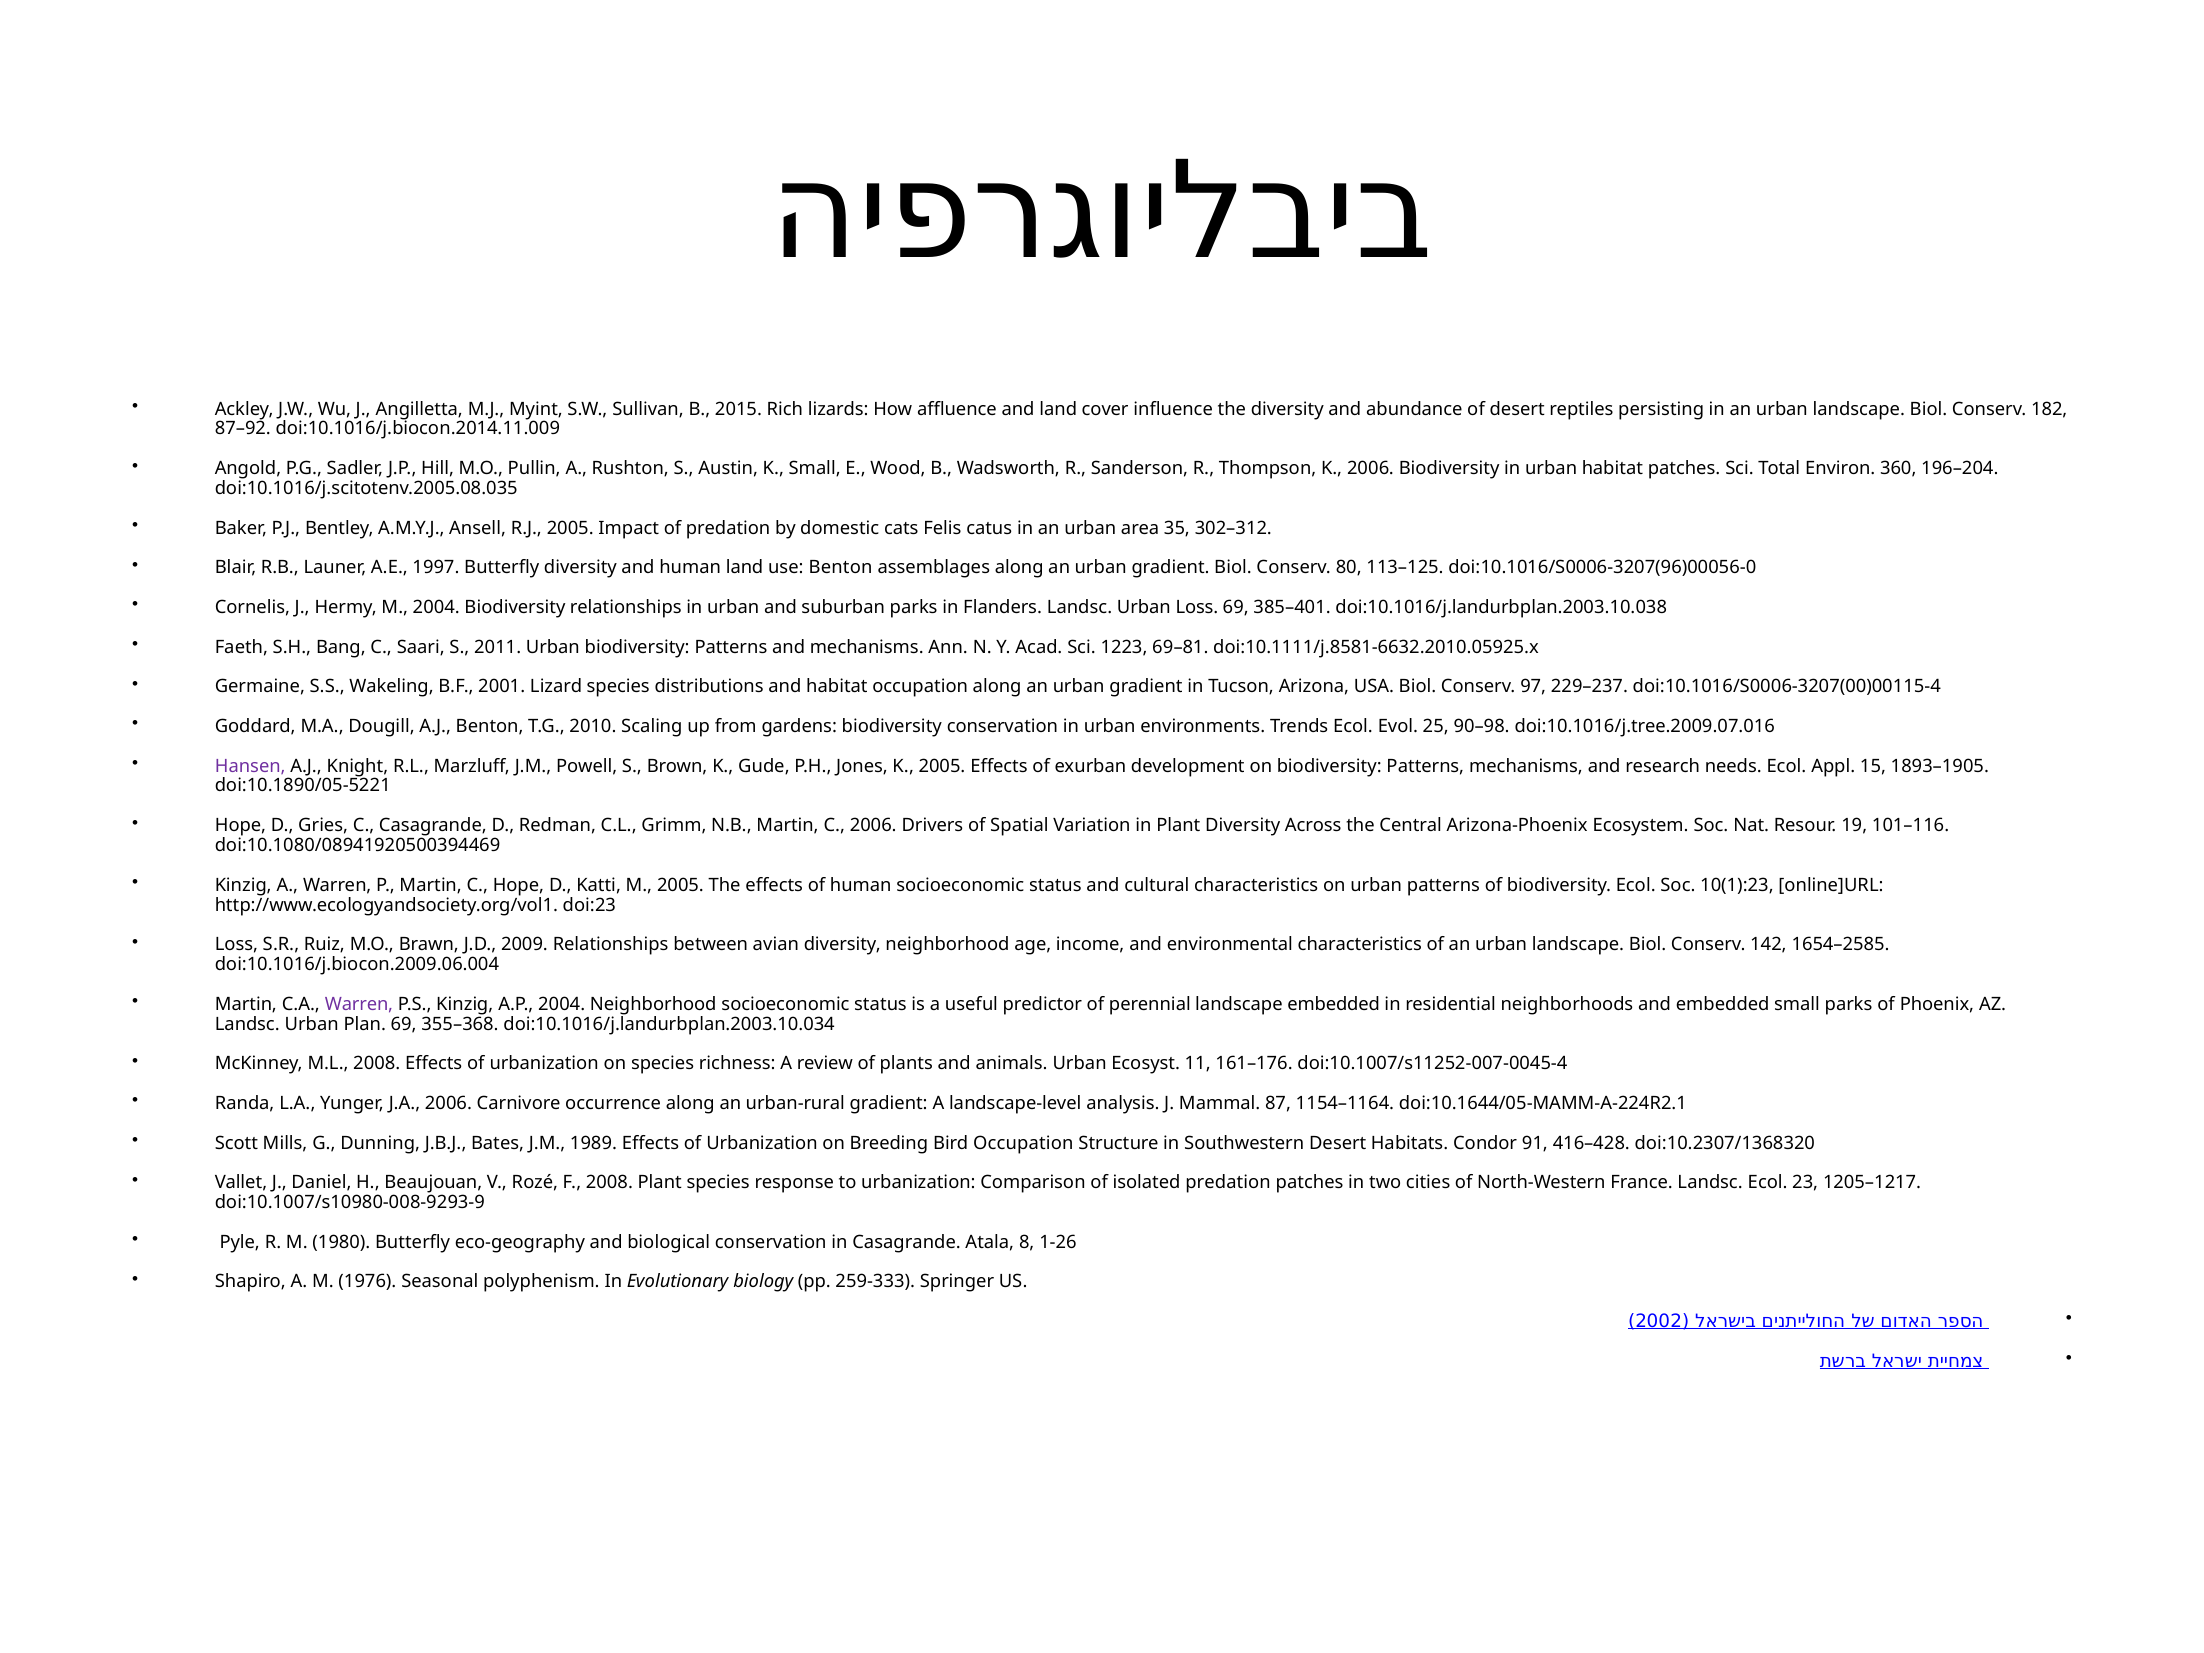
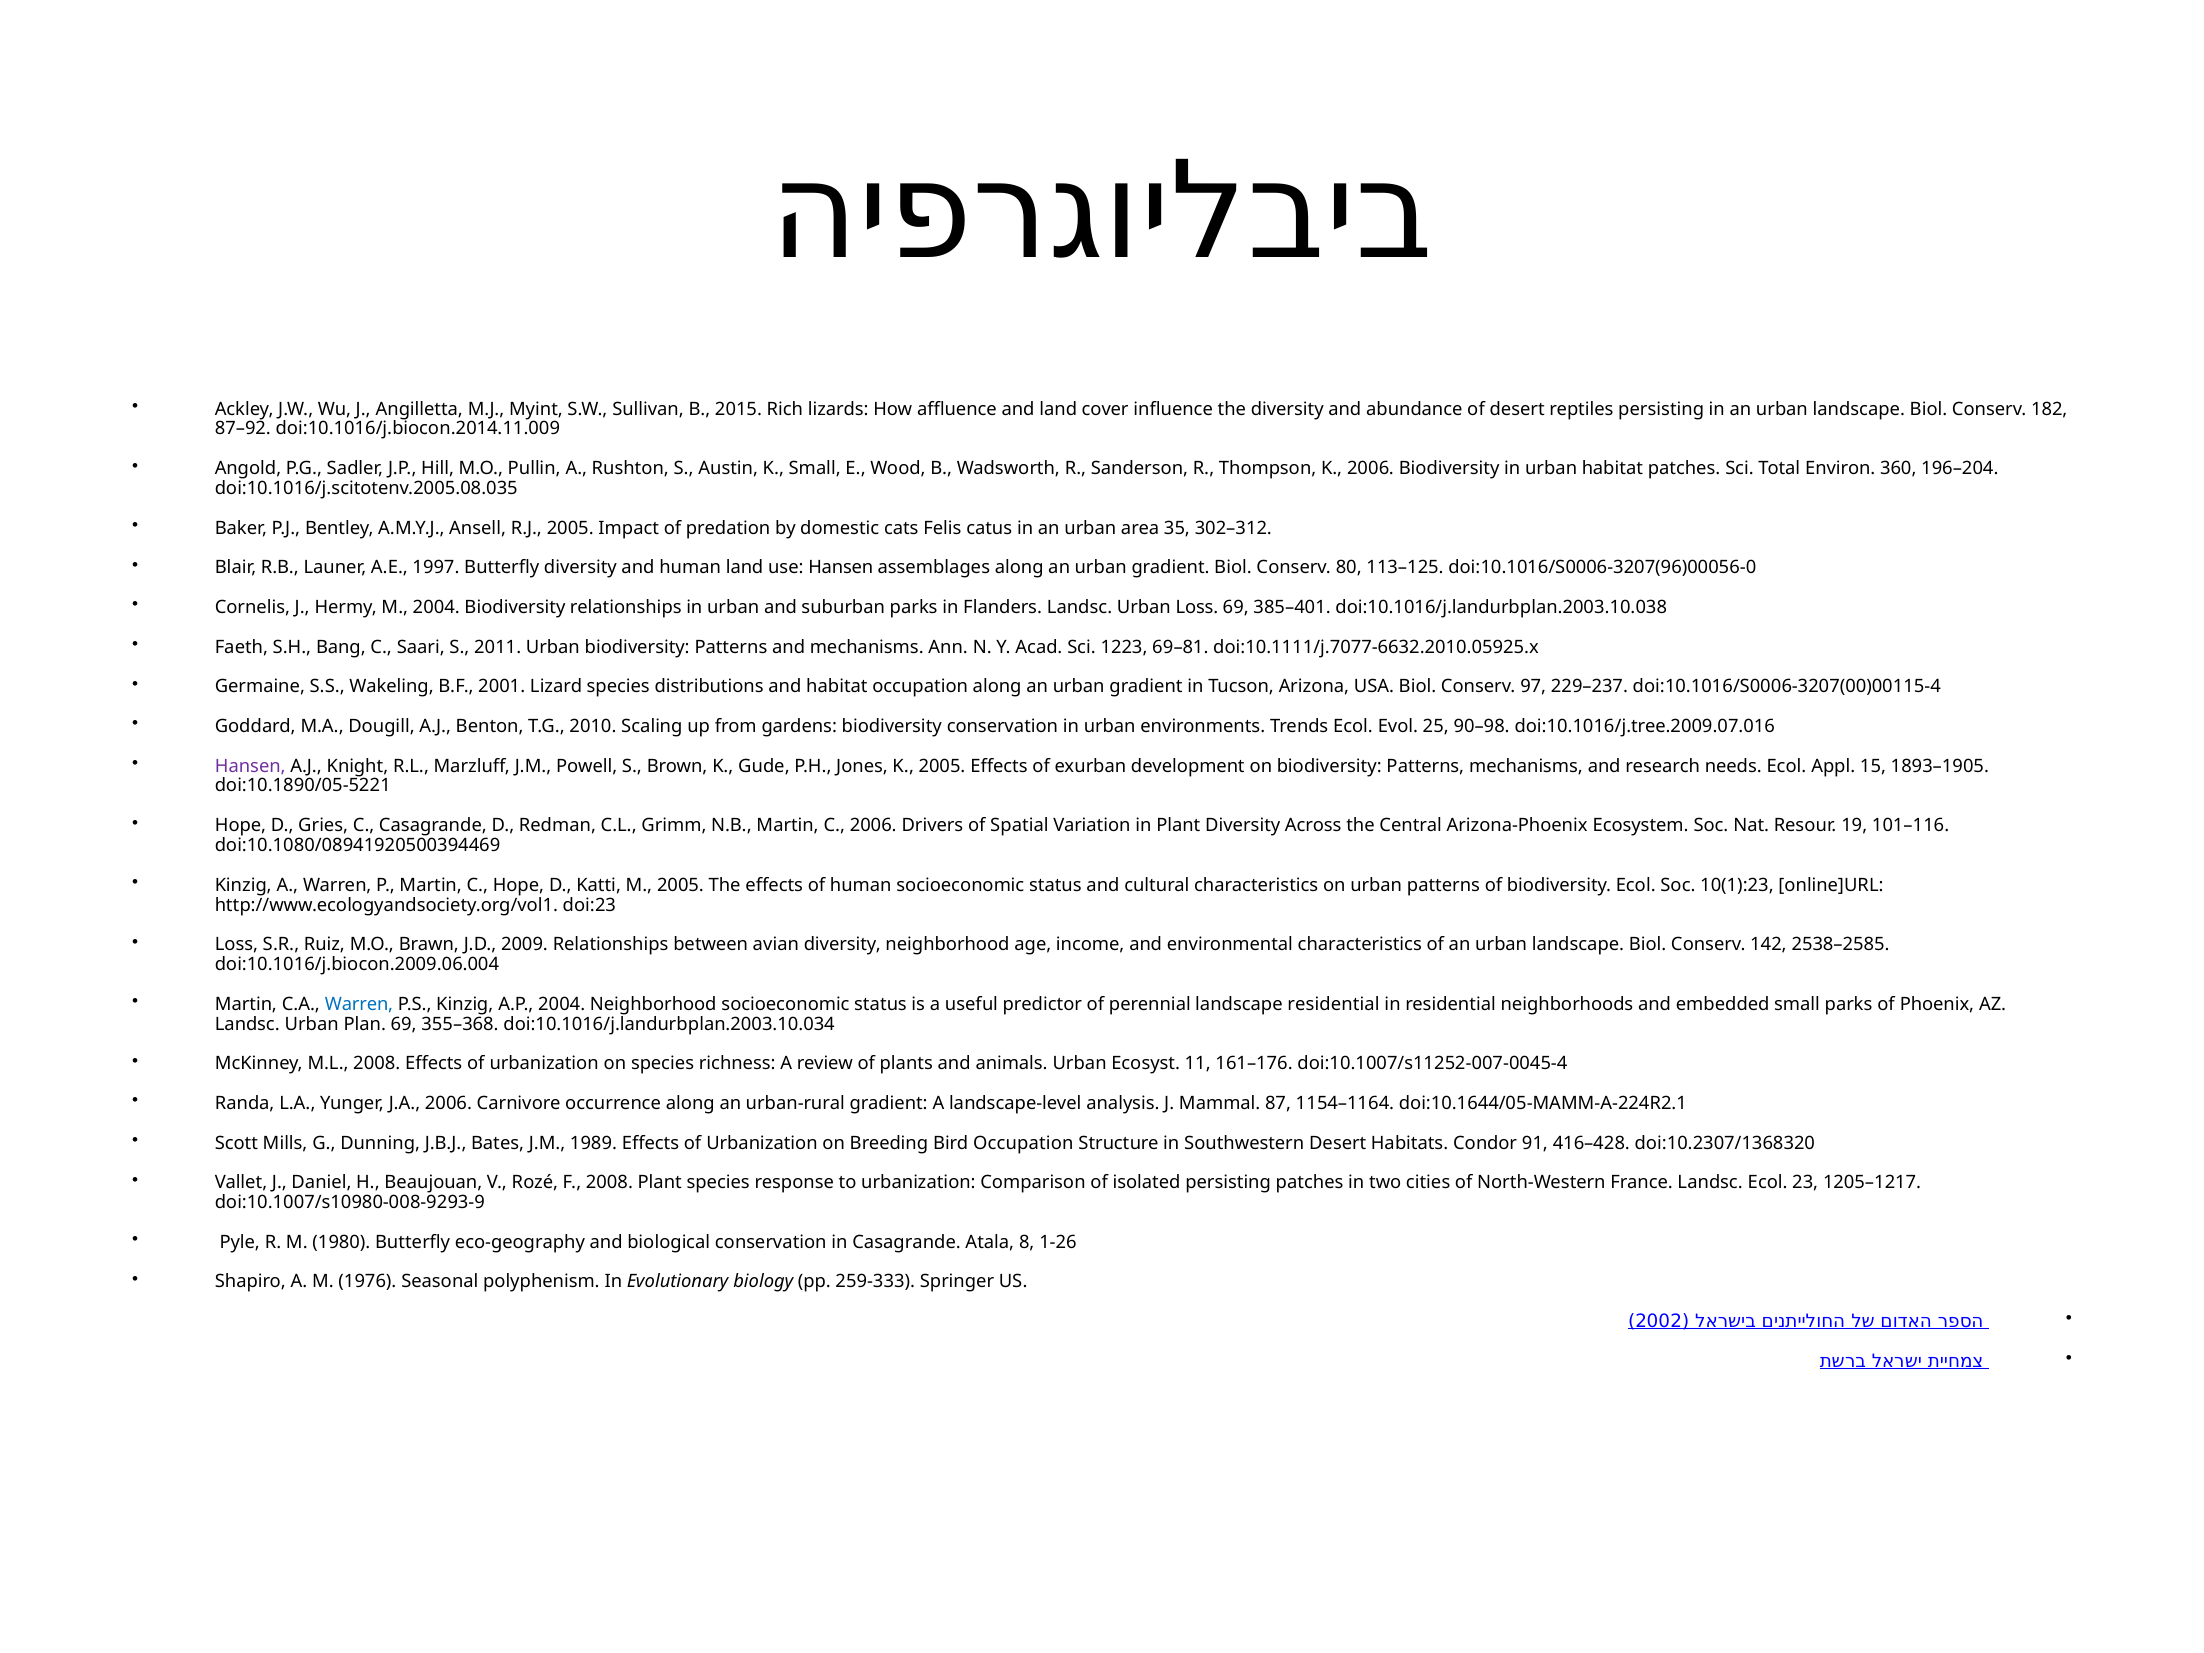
use Benton: Benton -> Hansen (841, 568)
doi:10.1111/j.8581-6632.2010.05925.x: doi:10.1111/j.8581-6632.2010.05925.x -> doi:10.1111/j.7077-6632.2010.05925.x (1376, 647)
1654–2585: 1654–2585 -> 2538–2585 (1841, 945)
Warren colour: purple -> blue (359, 1004)
landscape embedded: embedded -> residential (1334, 1004)
isolated predation: predation -> persisting (1228, 1183)
